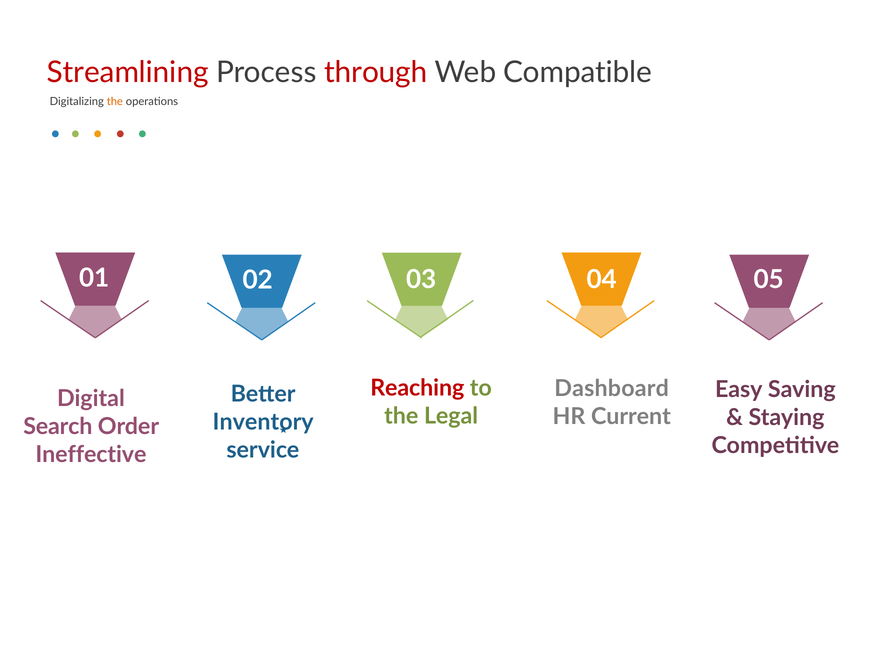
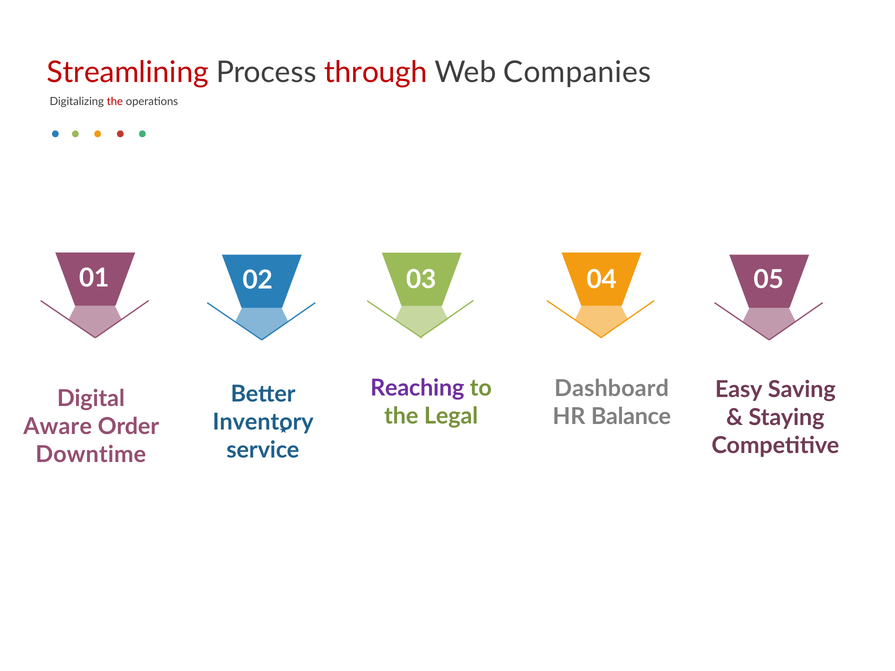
Compatible: Compatible -> Companies (577, 72)
the colour: orange -> red (115, 101)
Reaching colour: red -> purple (417, 388)
Current: Current -> Balance (631, 417)
Search: Search -> Aware (58, 427)
Ineffective: Ineffective -> Downtime (91, 455)
